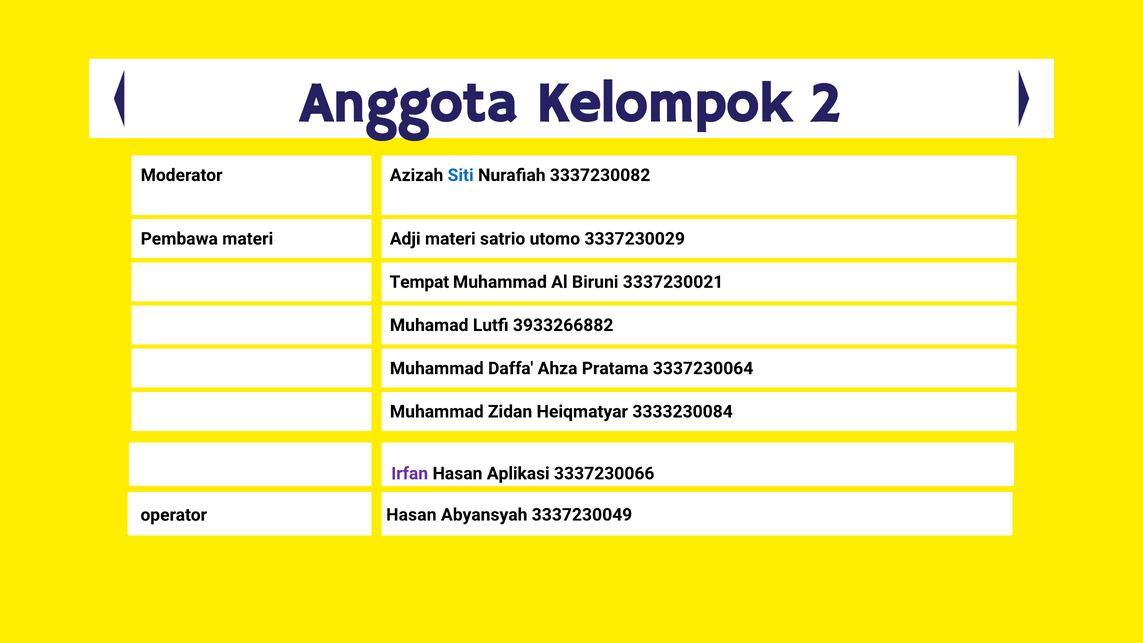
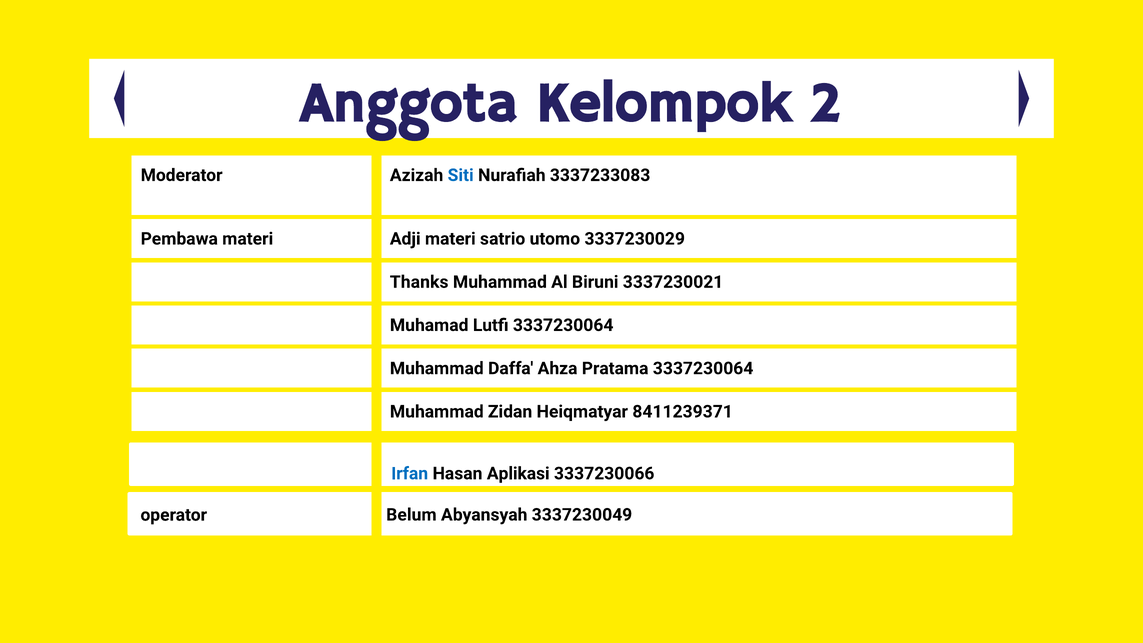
3337230082: 3337230082 -> 3337233083 (600, 175)
Tempat: Tempat -> Thanks (419, 282)
Lutfi 3933266882: 3933266882 -> 3337230064 (563, 325)
3333230084: 3333230084 -> 8411239371 (683, 412)
Irfan colour: purple -> blue (410, 473)
Hasan: Hasan -> Belum (411, 515)
